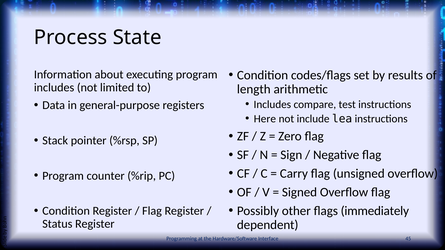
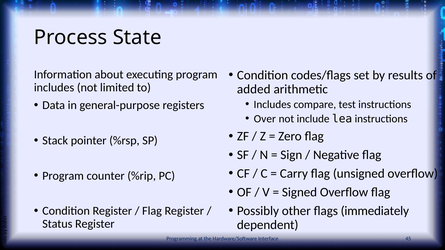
length: length -> added (254, 89)
Here: Here -> Over (265, 119)
